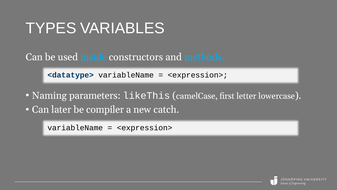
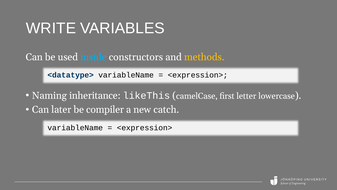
TYPES: TYPES -> WRITE (51, 28)
methods colour: light blue -> yellow (204, 57)
parameters: parameters -> inheritance (95, 95)
